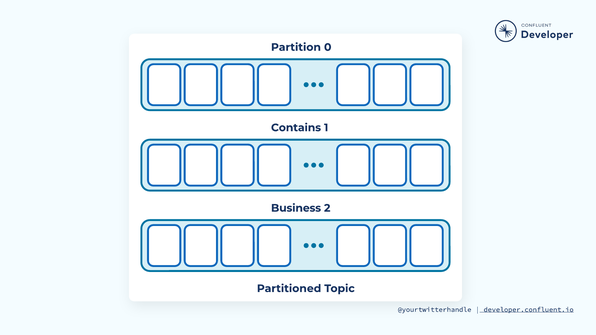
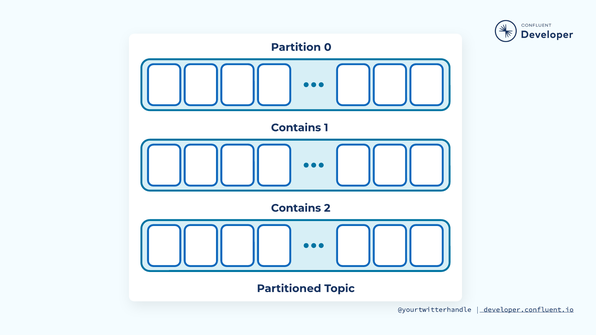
Business: Business -> Contains (296, 208)
